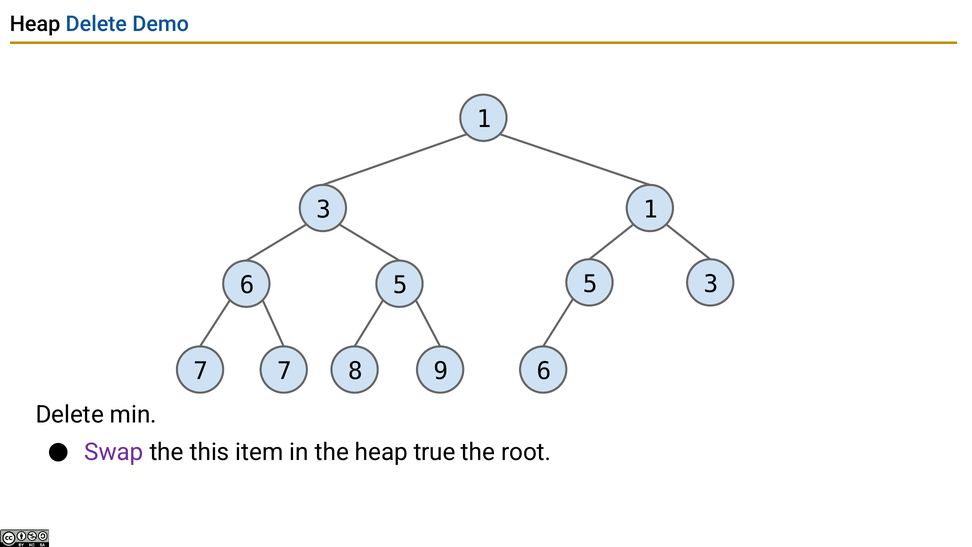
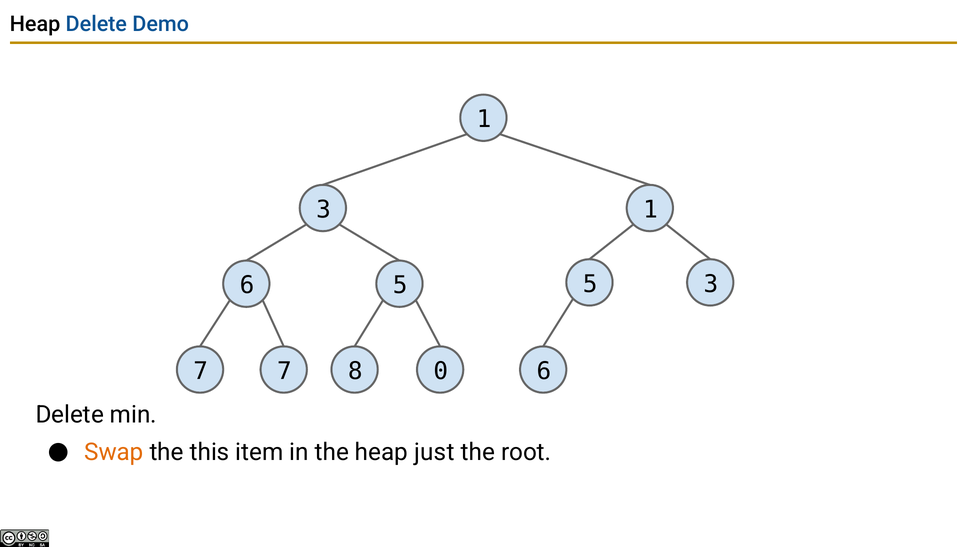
9: 9 -> 0 (441, 371)
Swap colour: purple -> orange (114, 452)
true: true -> just (434, 452)
